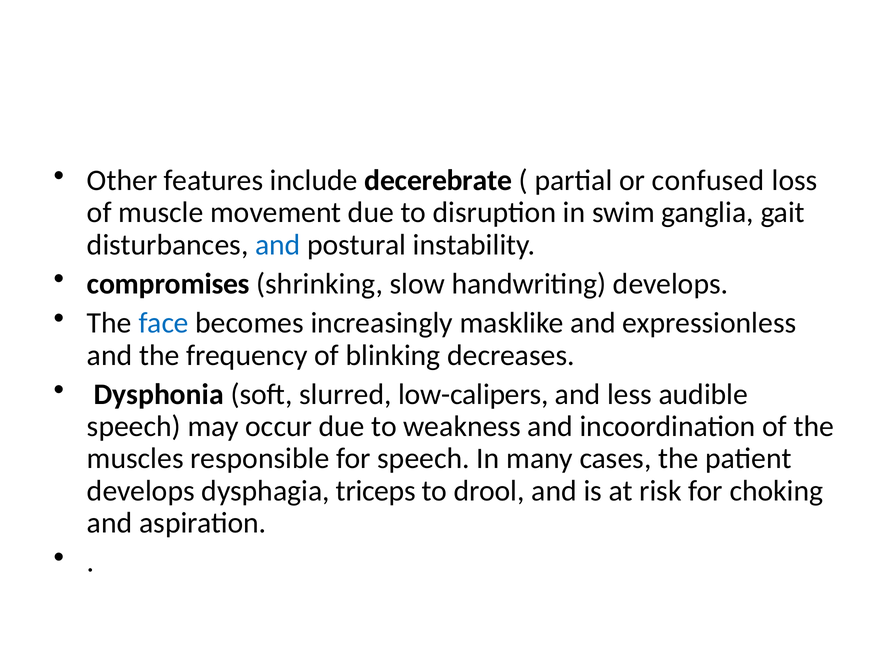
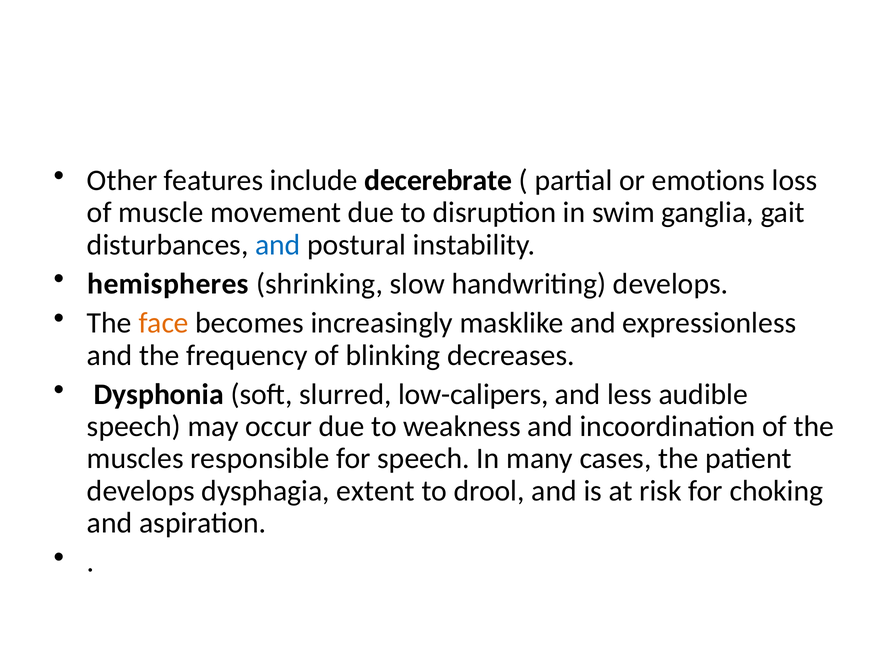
confused: confused -> emotions (708, 180)
compromises: compromises -> hemispheres (168, 284)
face colour: blue -> orange (164, 323)
triceps: triceps -> extent (376, 491)
